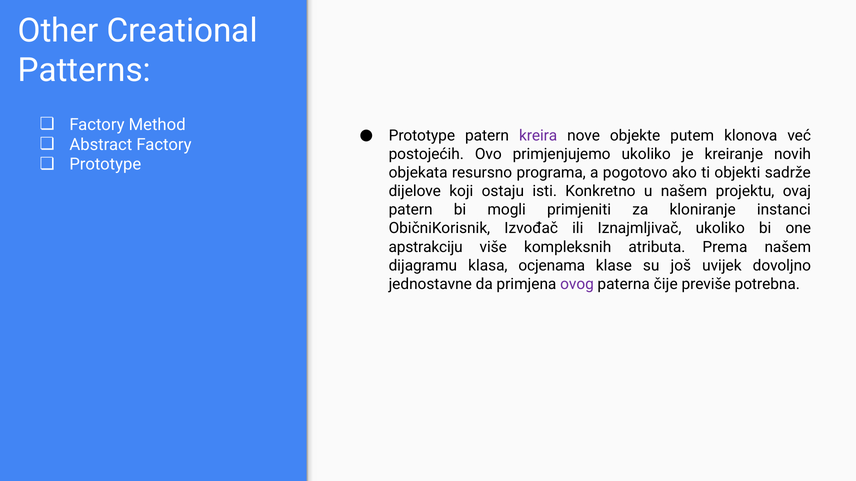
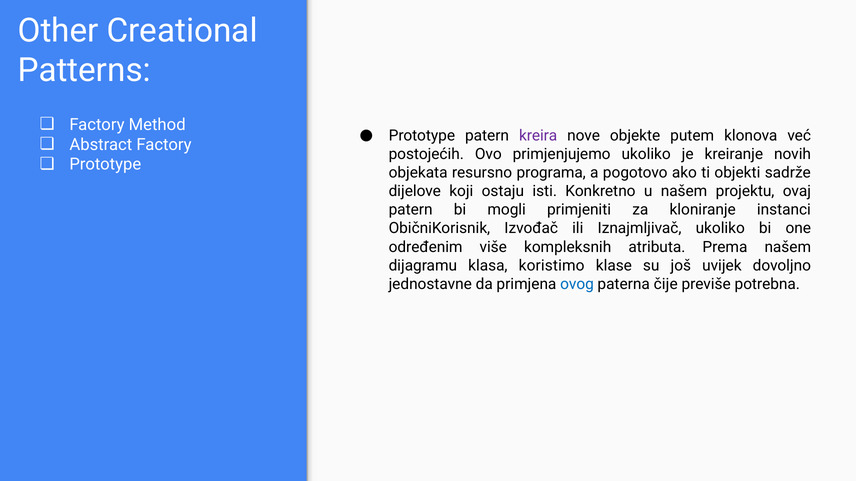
apstrakciju: apstrakciju -> određenim (426, 247)
ocjenama: ocjenama -> koristimo (552, 266)
ovog colour: purple -> blue (577, 284)
